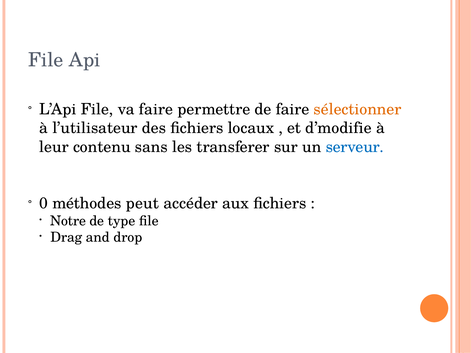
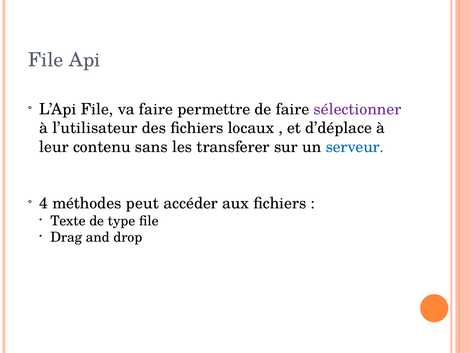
sélectionner colour: orange -> purple (357, 109)
d’modifie: d’modifie -> d’déplace (339, 128)
0: 0 -> 4 (44, 204)
Notre: Notre -> Texte (68, 221)
